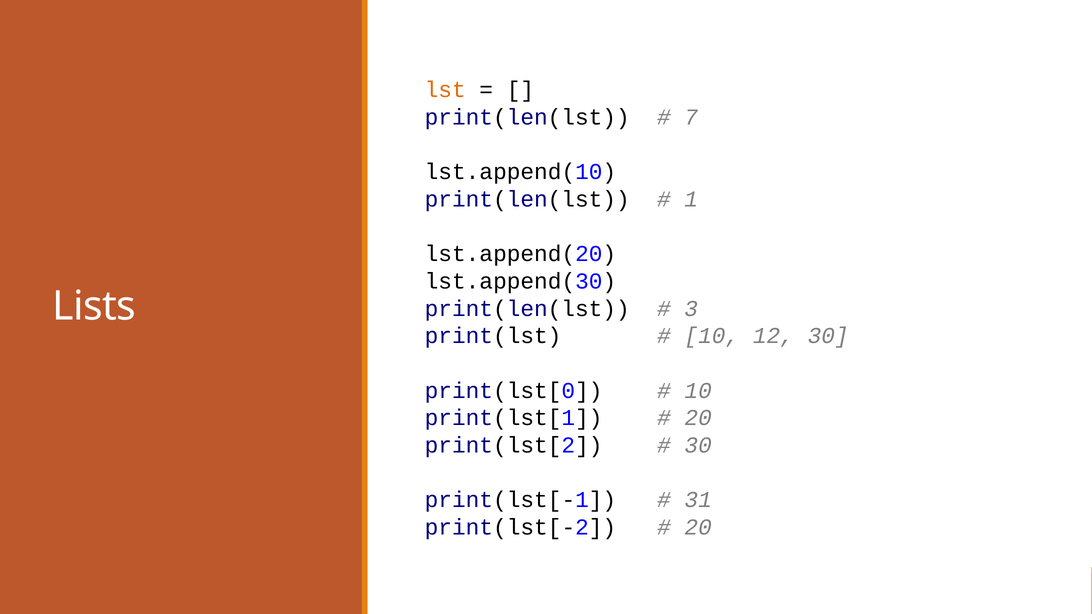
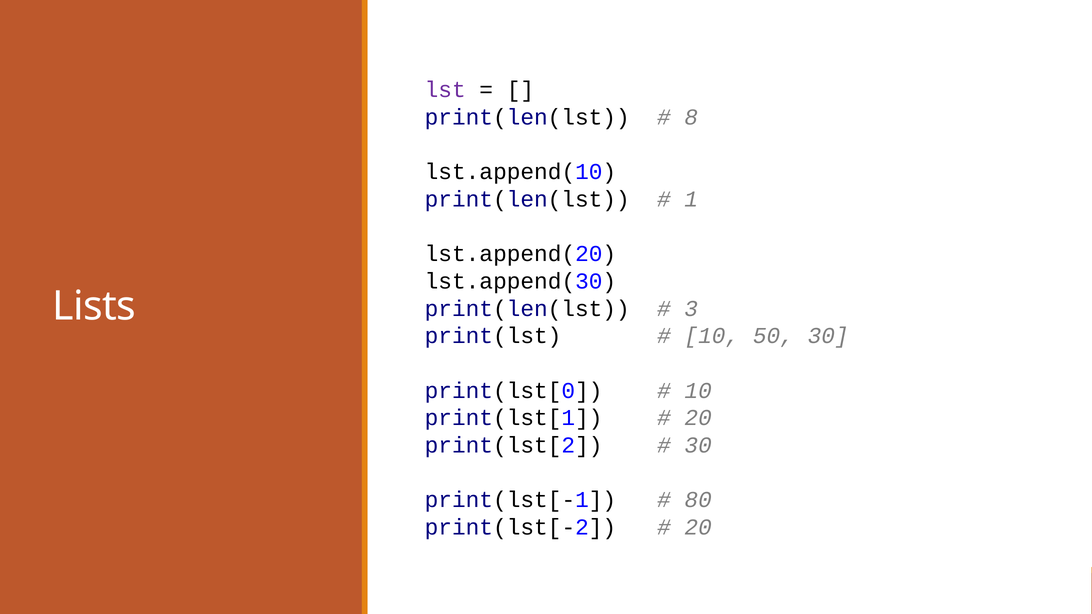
lst colour: orange -> purple (445, 90)
7: 7 -> 8 (691, 117)
12: 12 -> 50 (773, 336)
31: 31 -> 80 (698, 500)
